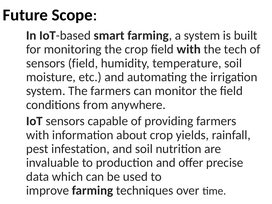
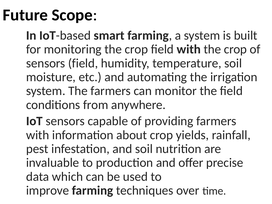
with the tech: tech -> crop (235, 49)
